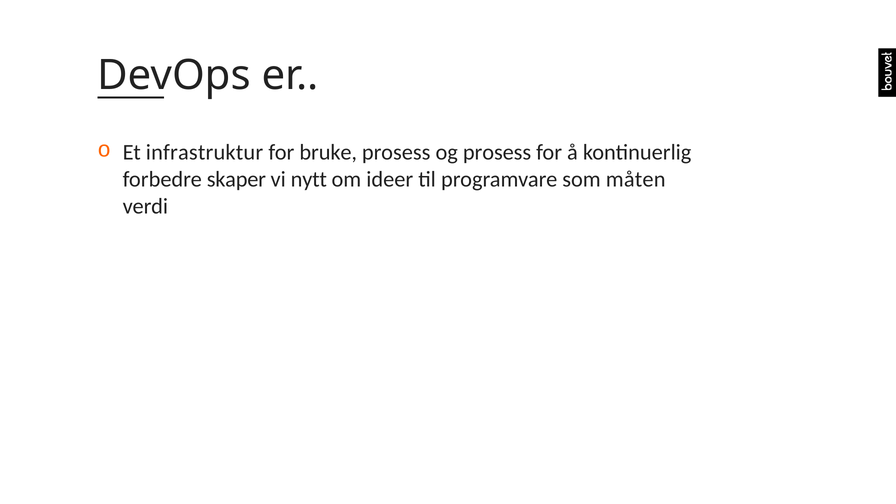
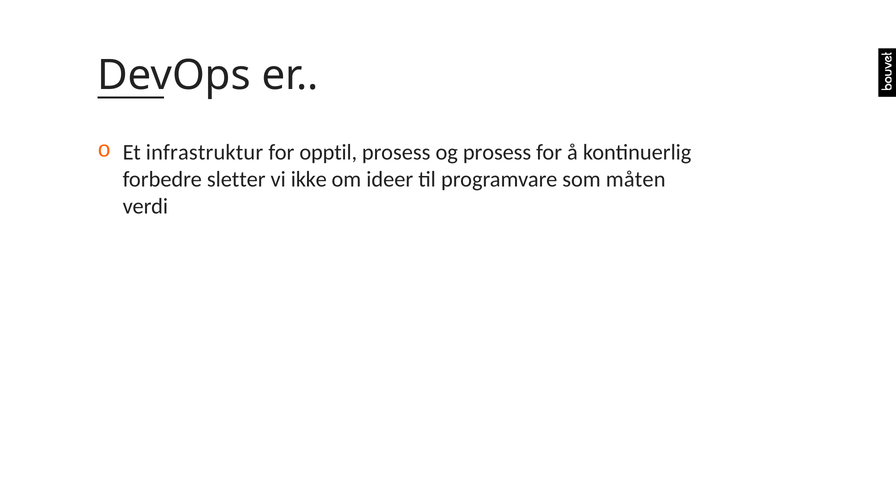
bruke: bruke -> opptil (328, 153)
skaper: skaper -> sletter (236, 179)
nytt: nytt -> ikke (309, 179)
